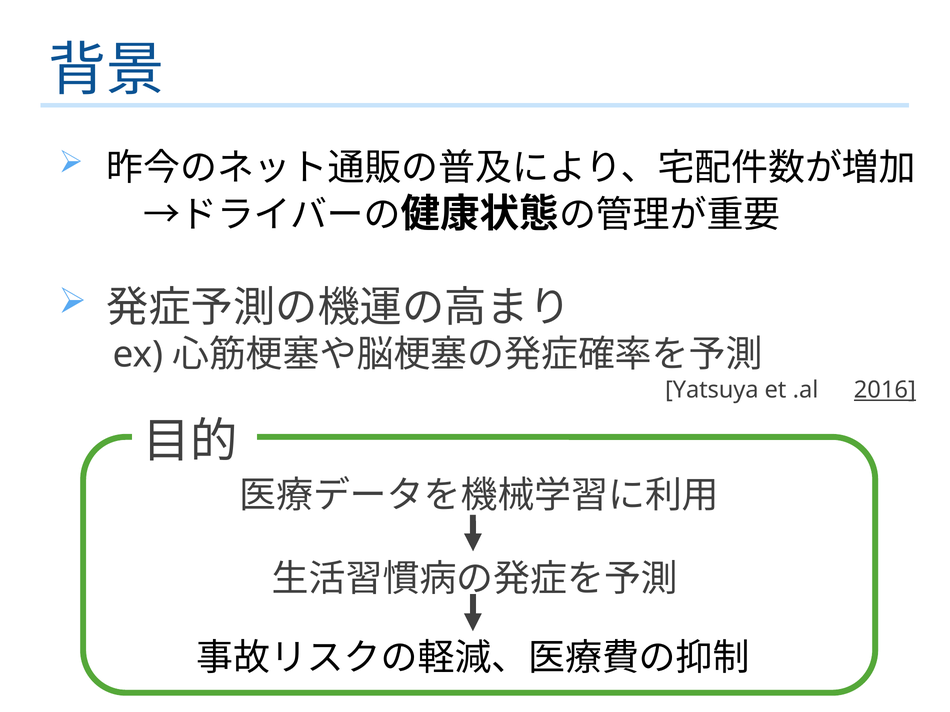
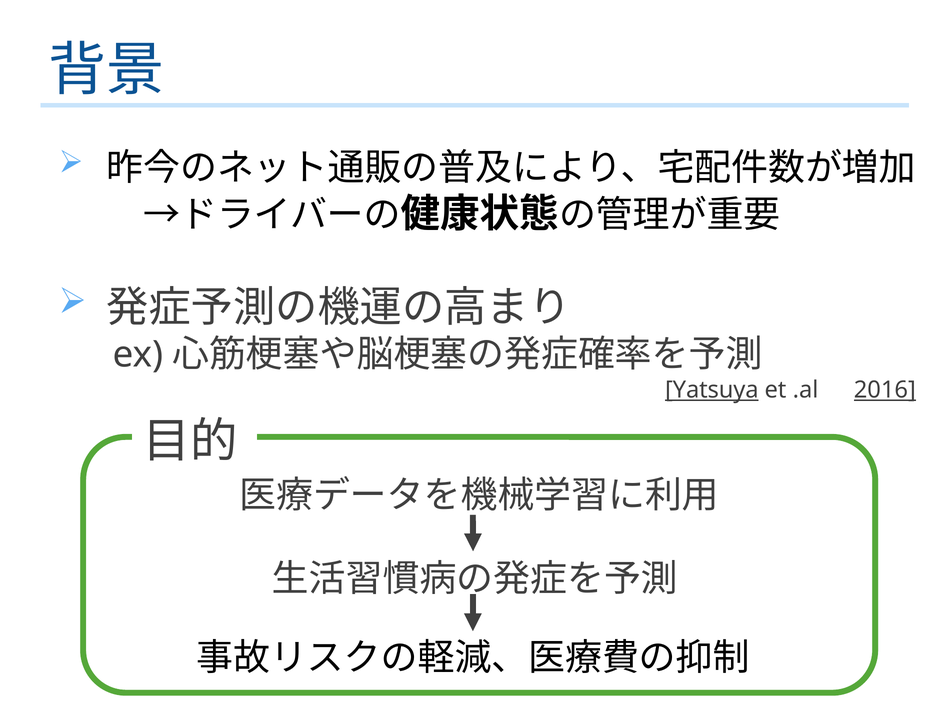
Yatsuya underline: none -> present (712, 390)
